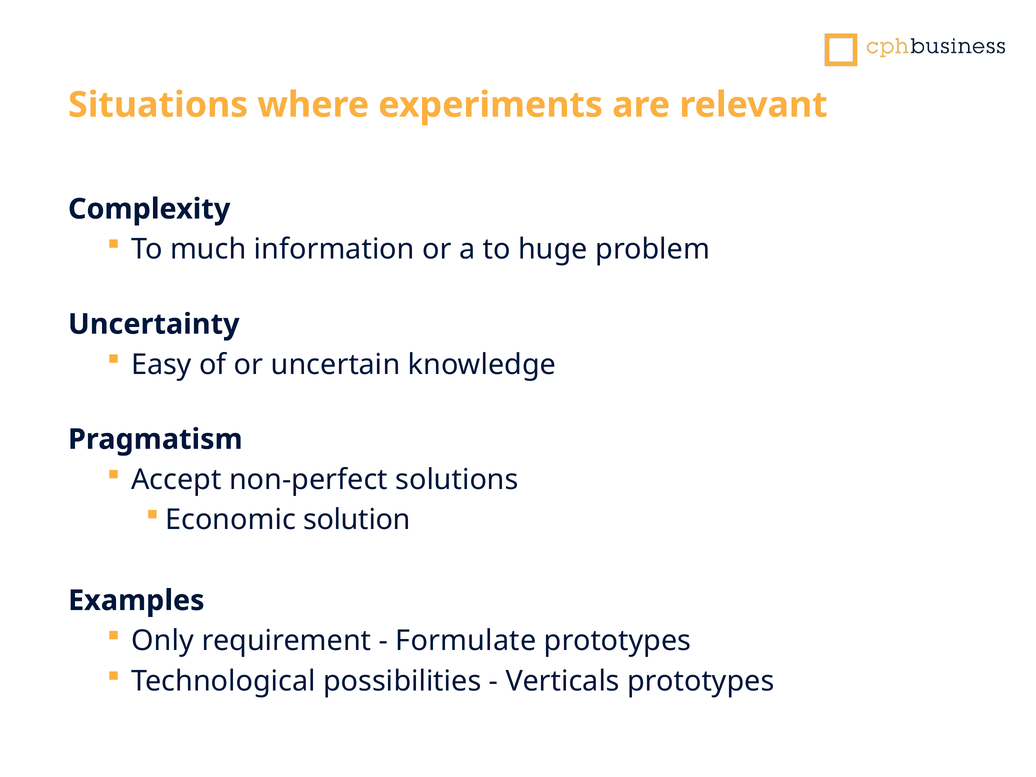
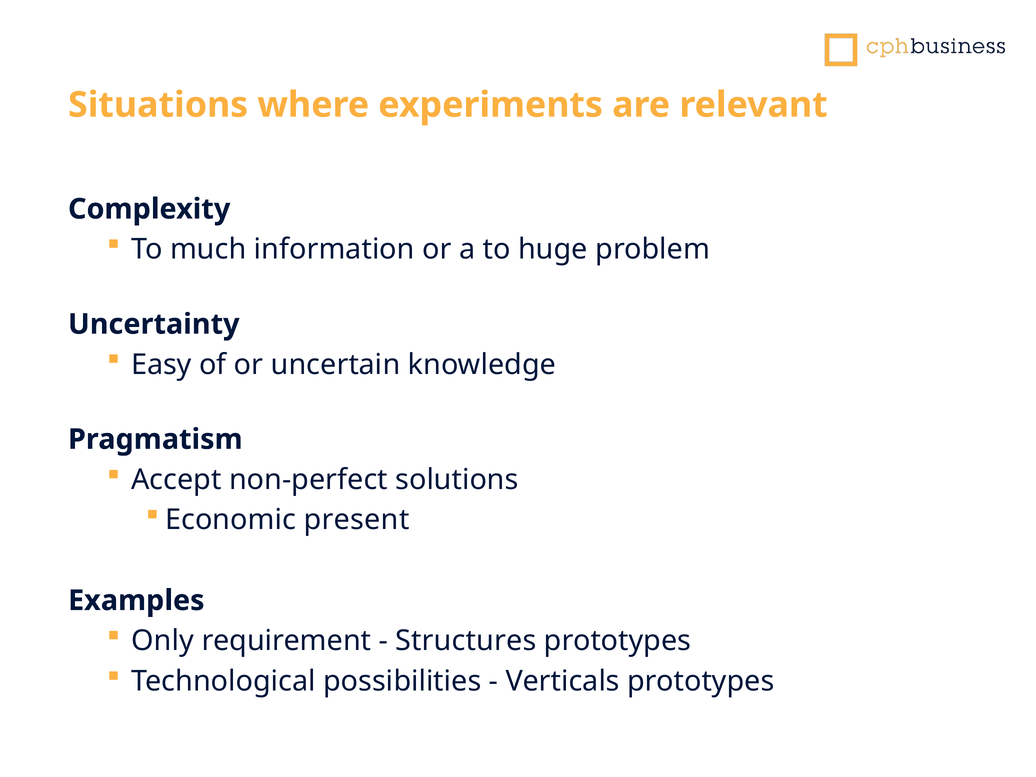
solution: solution -> present (357, 520)
Formulate: Formulate -> Structures (466, 641)
